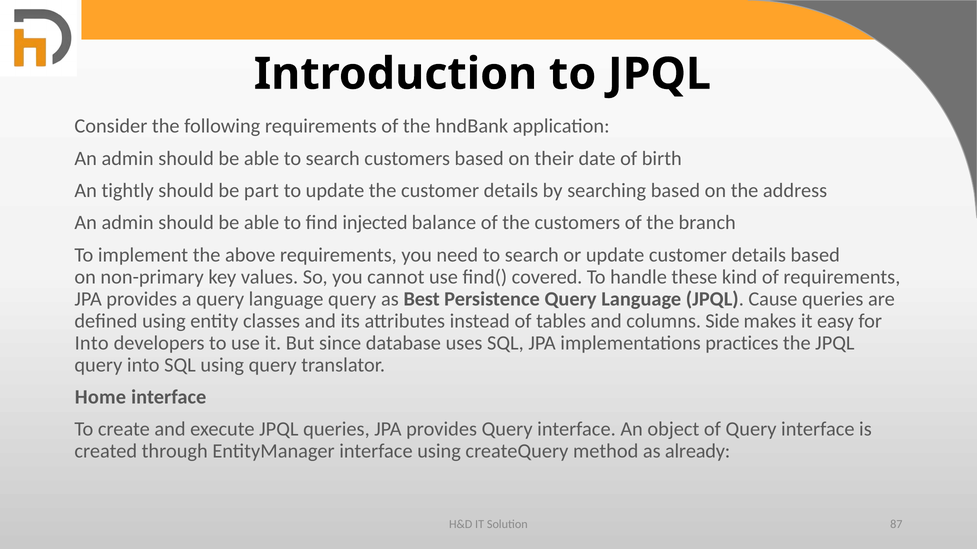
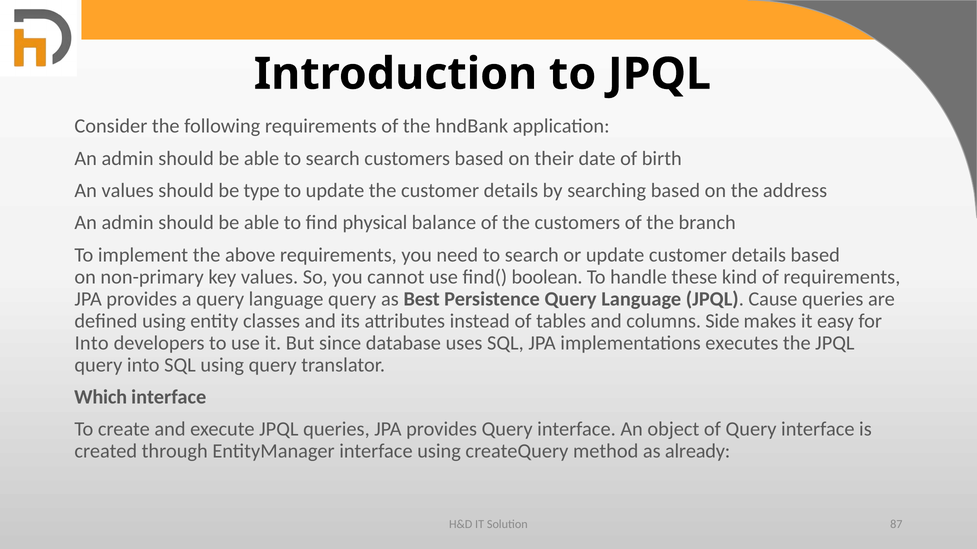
An tightly: tightly -> values (128, 191)
part: part -> type (262, 191)
injected: injected -> physical (375, 223)
covered: covered -> boolean (547, 277)
practices: practices -> executes (742, 343)
Home: Home -> Which (101, 397)
